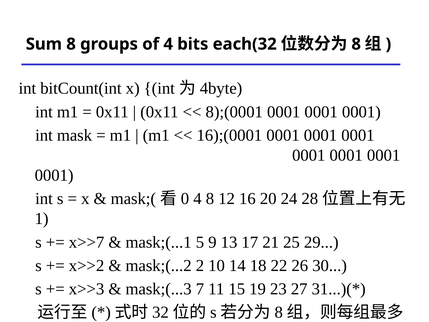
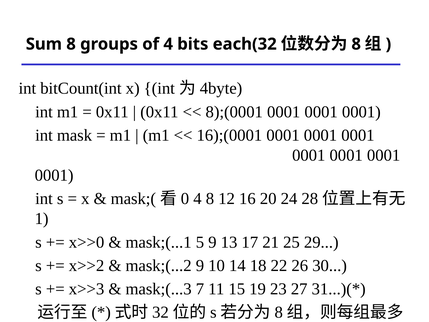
x>>7: x>>7 -> x>>0 (87, 242)
mask;(...2 2: 2 -> 9 (200, 265)
